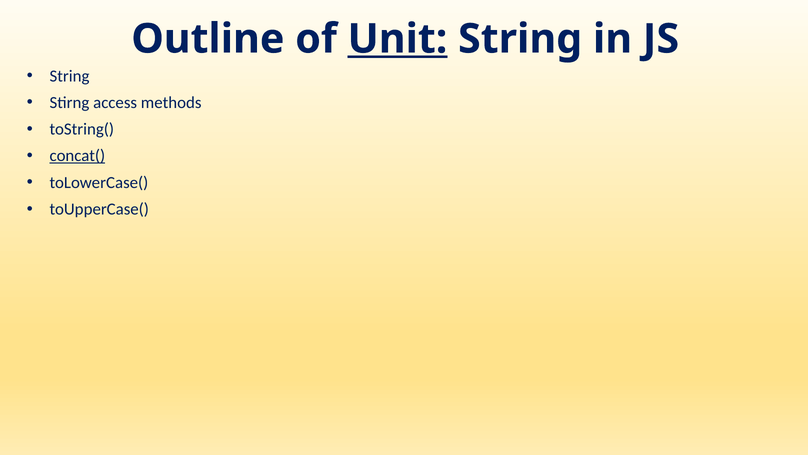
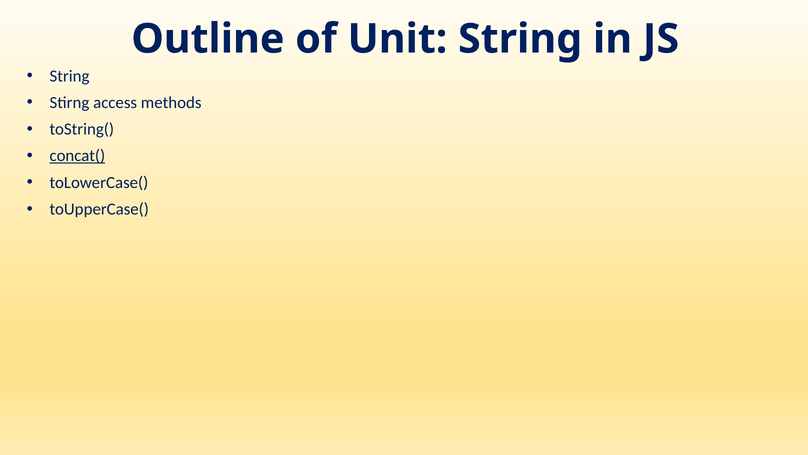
Unit underline: present -> none (397, 39)
